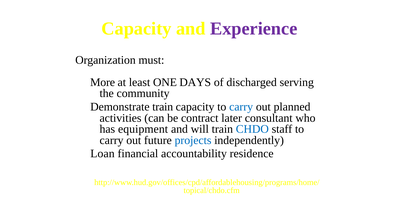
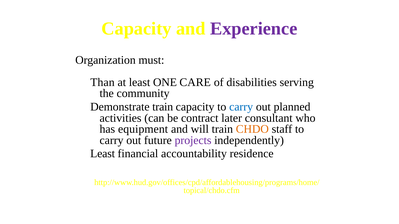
More: More -> Than (102, 82)
DAYS: DAYS -> CARE (195, 82)
discharged: discharged -> disabilities (252, 82)
CHDO colour: blue -> orange (252, 129)
projects colour: blue -> purple (193, 140)
Loan: Loan -> Least (103, 154)
